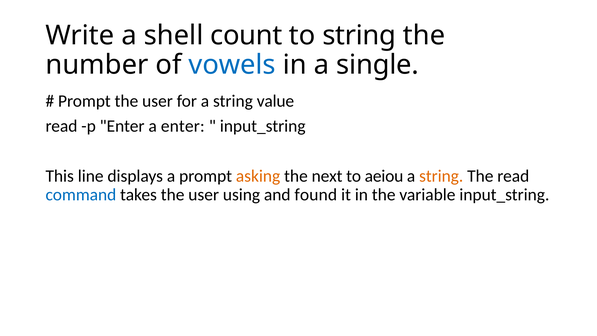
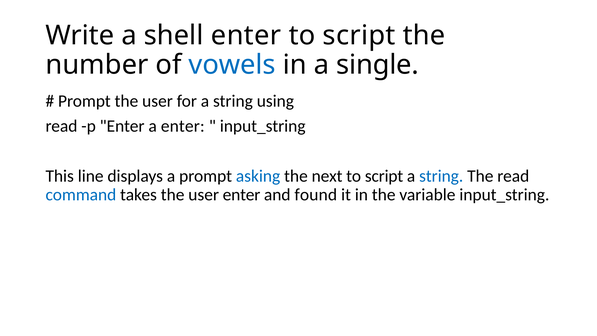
shell count: count -> enter (246, 35)
string: string -> script (359, 35)
value: value -> using (275, 101)
asking colour: orange -> blue (258, 176)
aeiou: aeiou -> script (384, 176)
string colour: orange -> blue (441, 176)
user using: using -> enter (242, 195)
